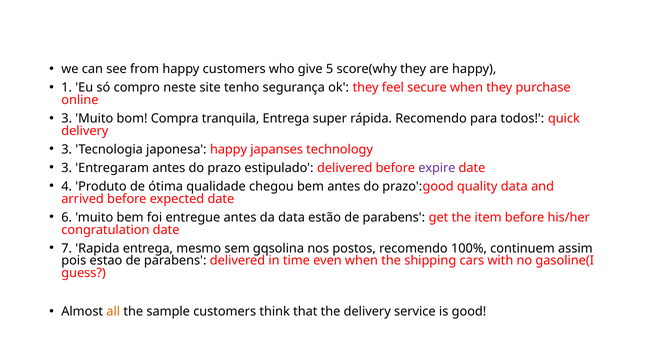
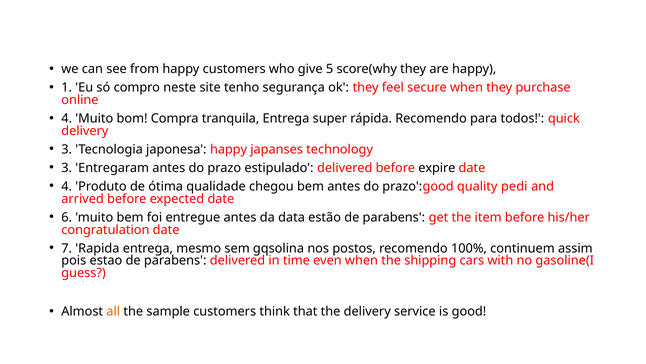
3: 3 -> 4 (67, 118)
expire colour: purple -> black (437, 168)
quality data: data -> pedi (514, 186)
